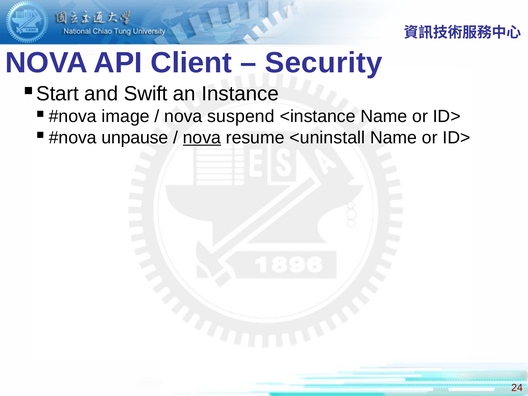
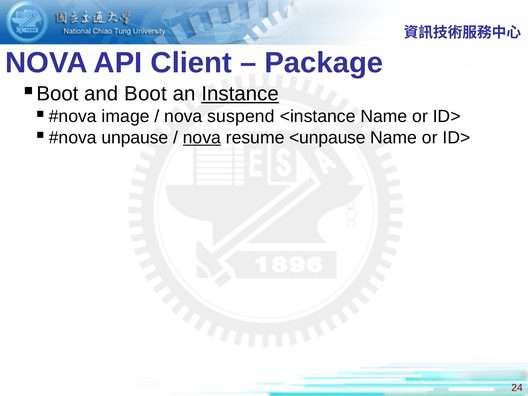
Security: Security -> Package (324, 63)
Start: Start -> Boot (57, 94)
and Swift: Swift -> Boot (146, 94)
Instance underline: none -> present (240, 94)
<uninstall: <uninstall -> <unpause (327, 138)
